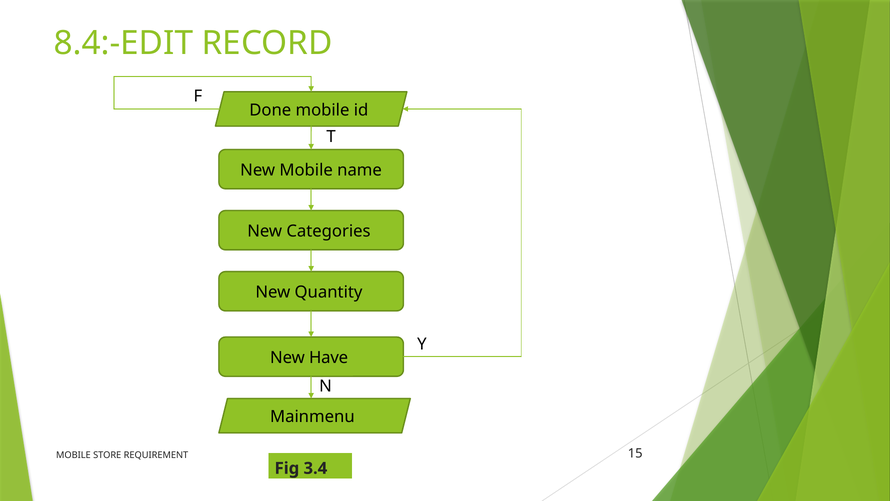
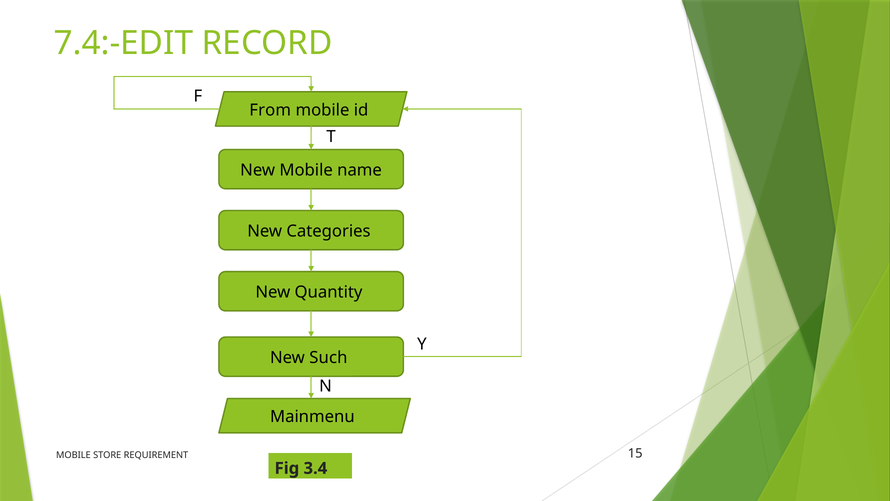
8.4:-EDIT: 8.4:-EDIT -> 7.4:-EDIT (123, 43)
Done: Done -> From (270, 110)
Have: Have -> Such (328, 358)
